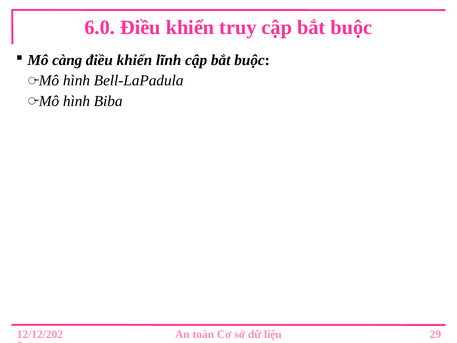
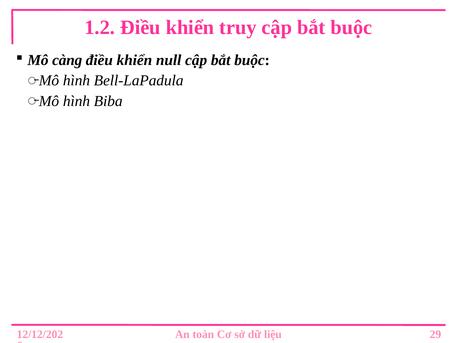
6.0: 6.0 -> 1.2 (100, 27)
lĩnh: lĩnh -> null (169, 60)
